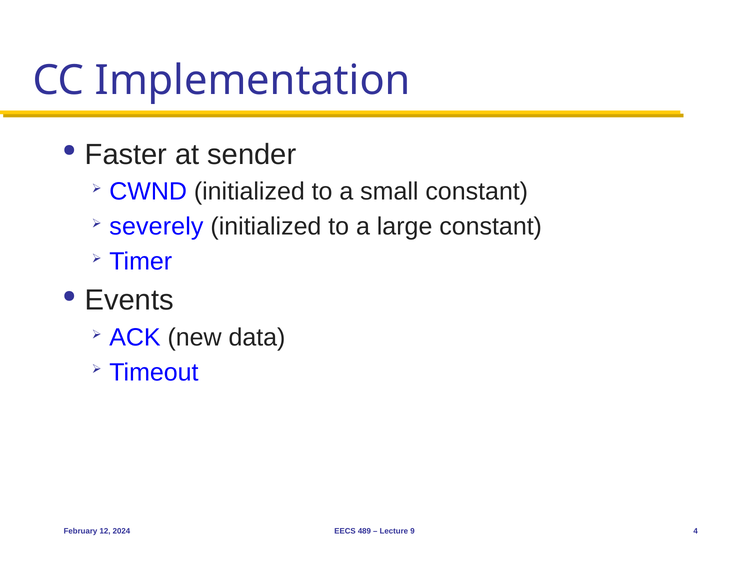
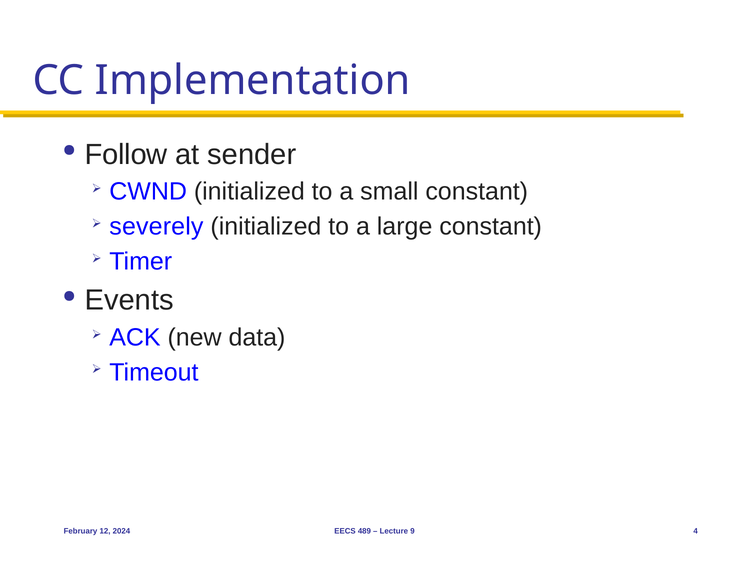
Faster: Faster -> Follow (126, 154)
